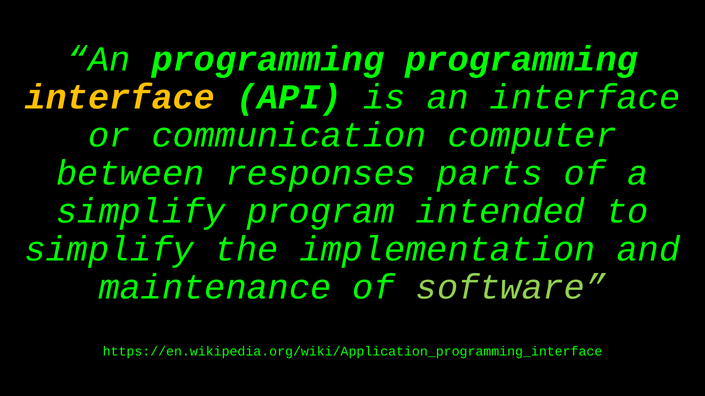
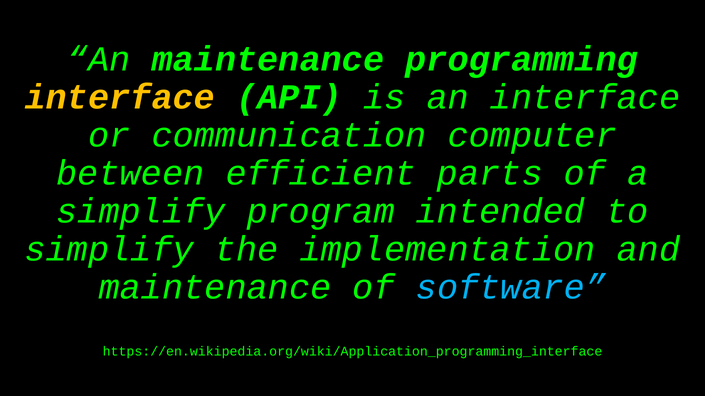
An programming: programming -> maintenance (268, 59)
responses: responses -> efficient (321, 173)
software colour: light green -> light blue (511, 287)
